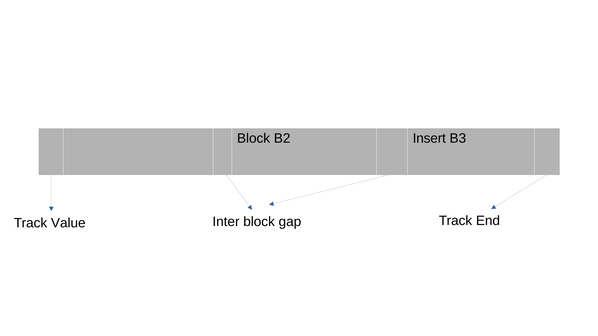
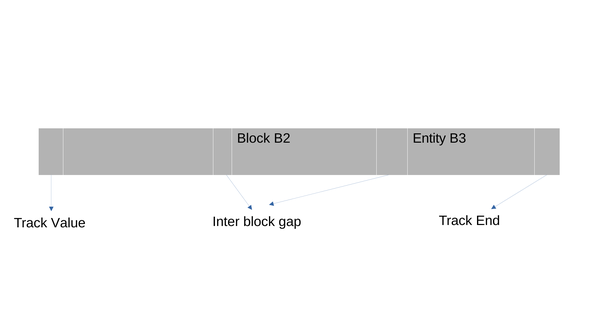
Insert: Insert -> Entity (429, 139)
